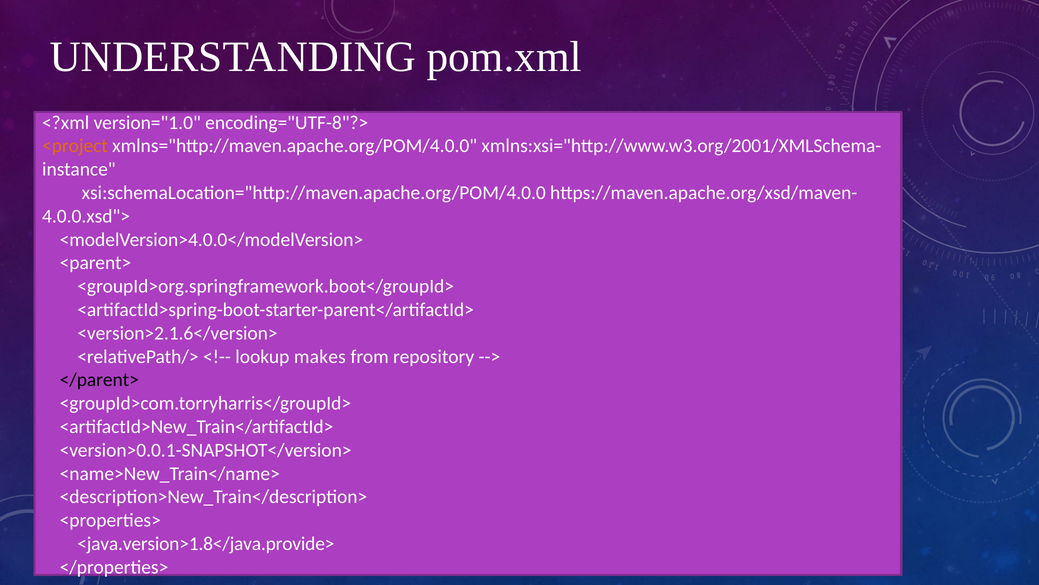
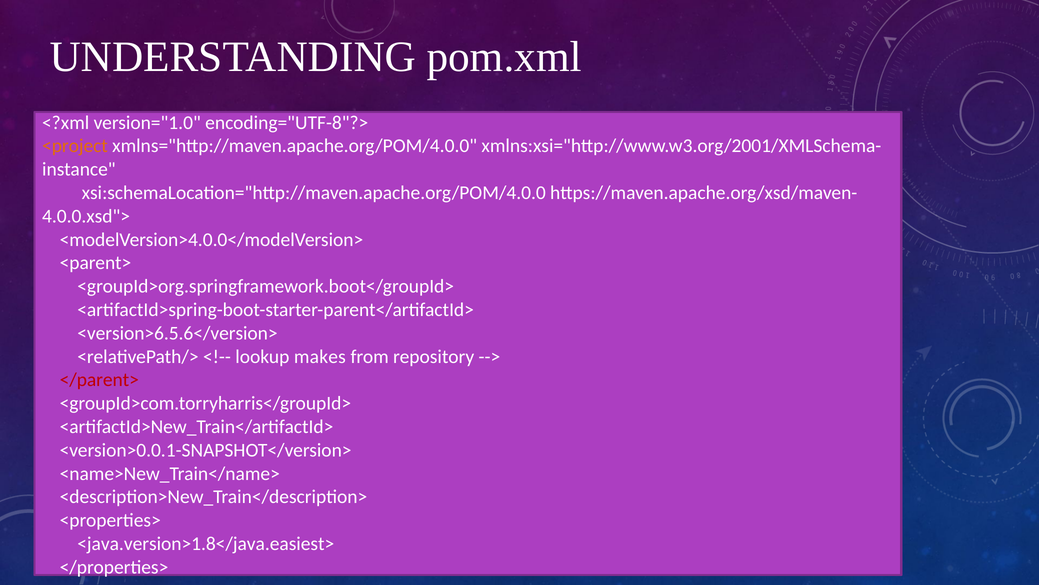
<version>2.1.6</version>: <version>2.1.6</version> -> <version>6.5.6</version> (177, 333)
</parent> colour: black -> red (99, 380)
<java.version>1.8</java.provide>: <java.version>1.8</java.provide> -> <java.version>1.8</java.easiest> (206, 543)
